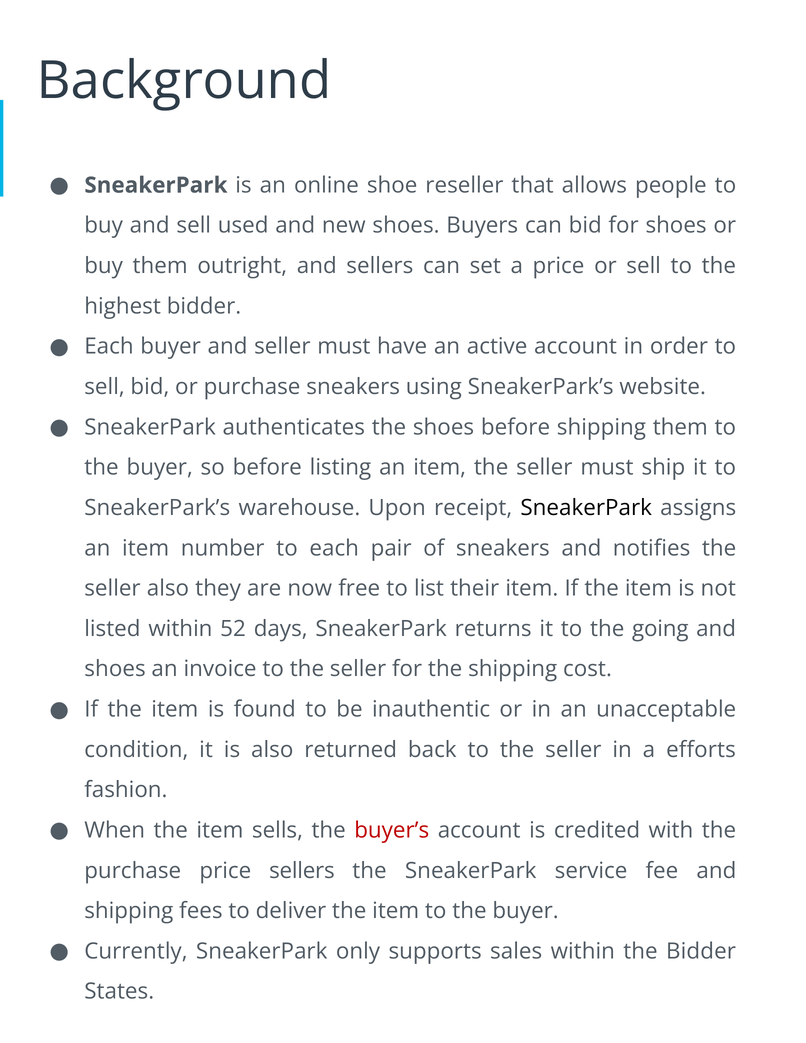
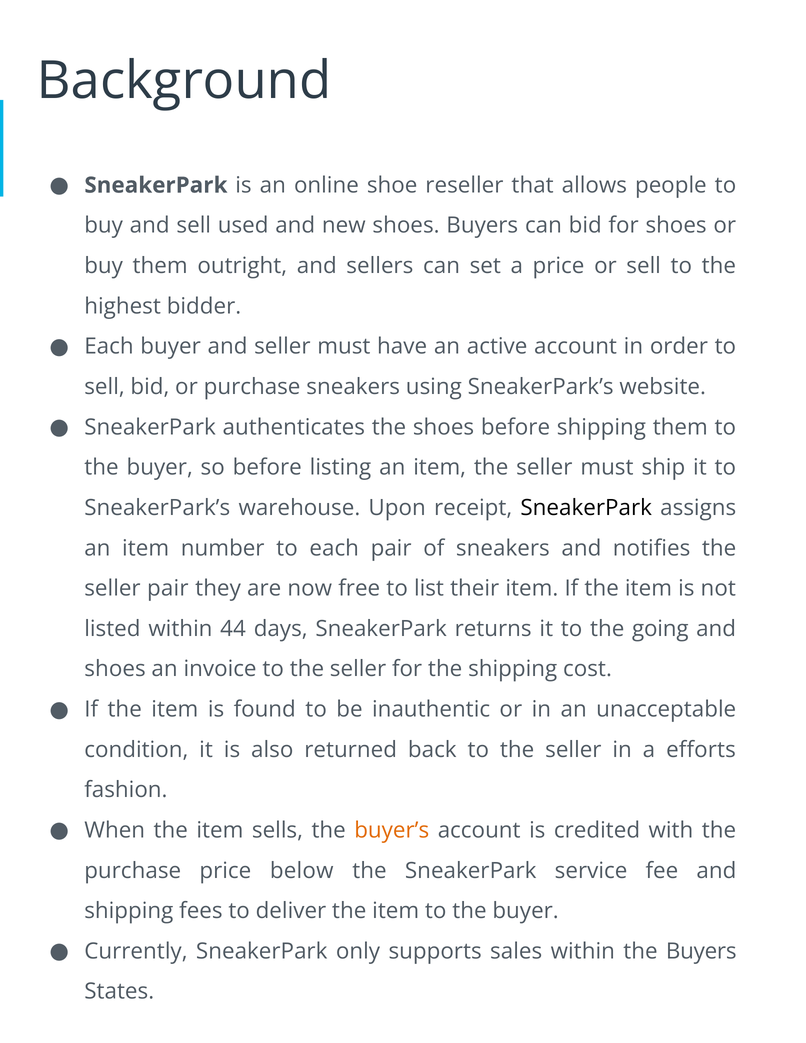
seller also: also -> pair (168, 588)
52: 52 -> 44 (233, 629)
buyer’s colour: red -> orange (392, 830)
price sellers: sellers -> below (302, 871)
the Bidder: Bidder -> Buyers (701, 951)
